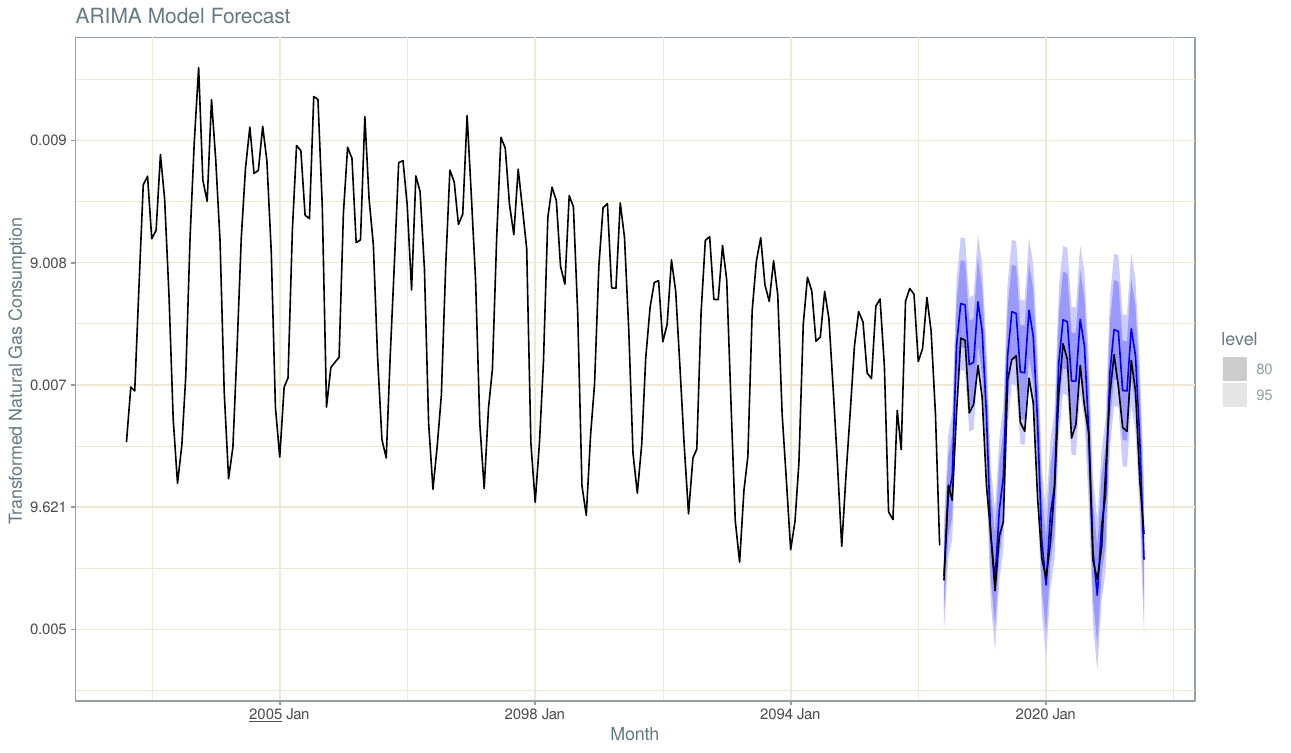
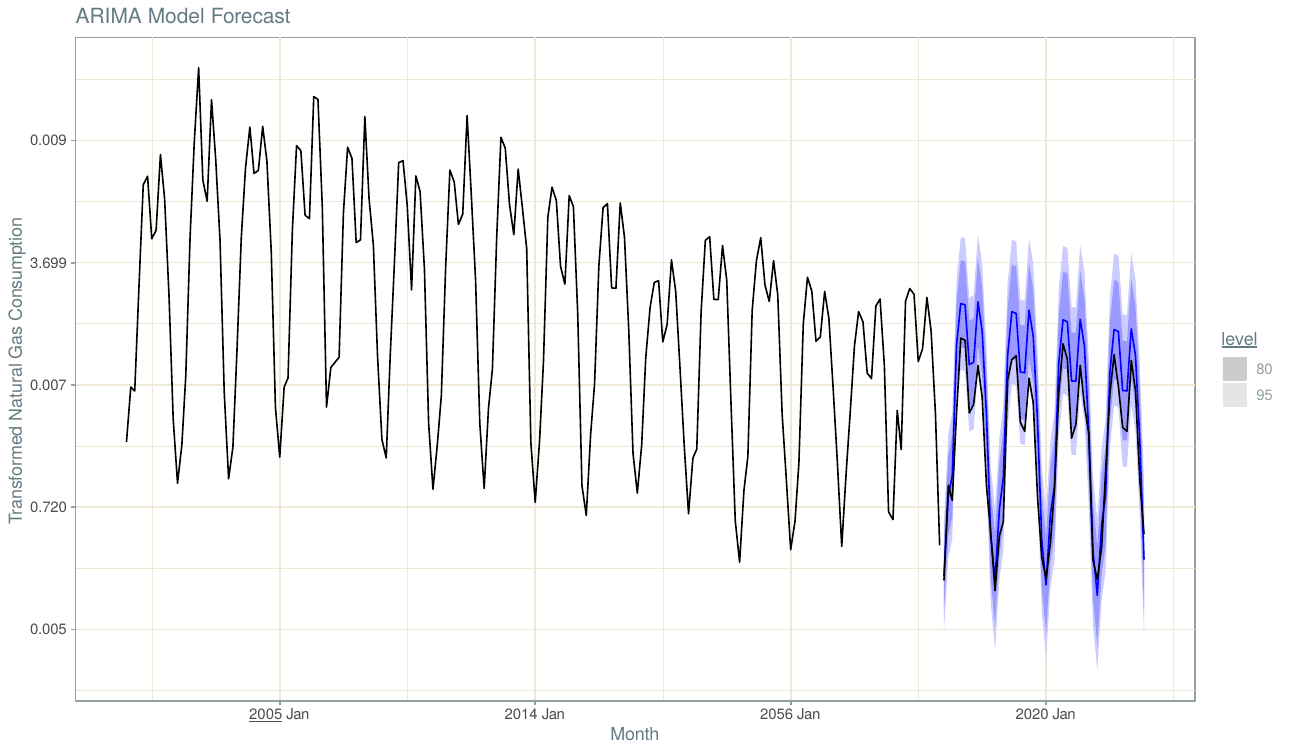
9.008: 9.008 -> 3.699 (48, 263)
level underline: none -> present (1240, 339)
9.621: 9.621 -> 0.720 (48, 508)
2098: 2098 -> 2014 (521, 715)
2094: 2094 -> 2056 (777, 715)
